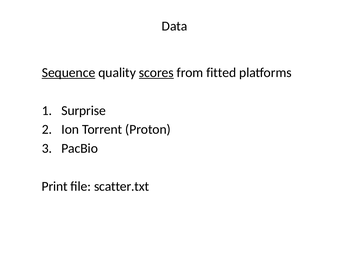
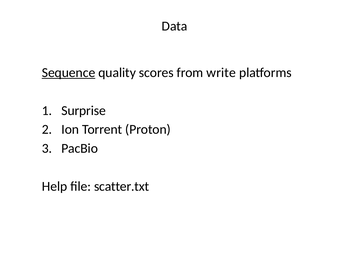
scores underline: present -> none (156, 72)
fitted: fitted -> write (221, 72)
Print: Print -> Help (55, 186)
